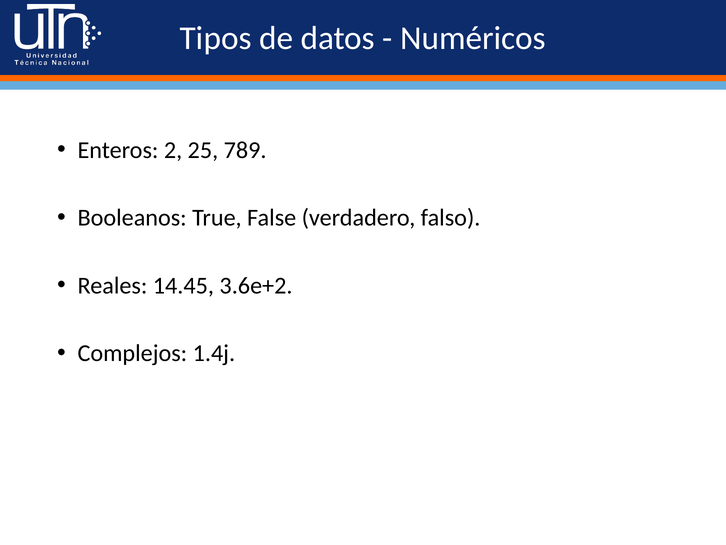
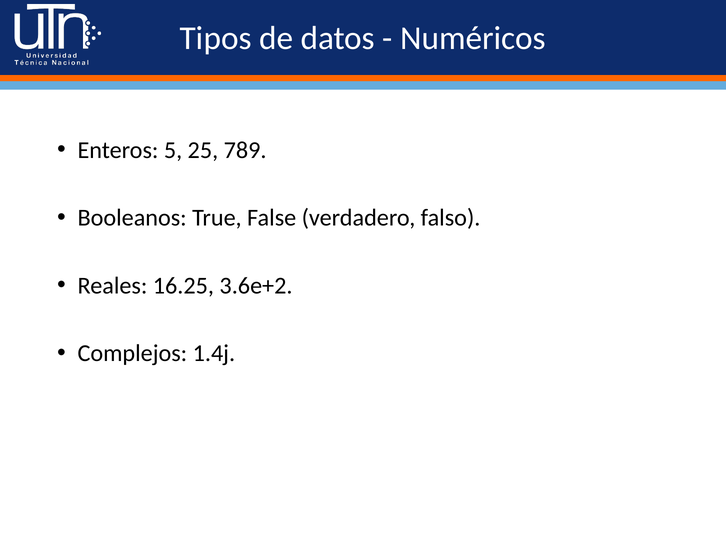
2: 2 -> 5 (173, 150)
14.45: 14.45 -> 16.25 (183, 285)
